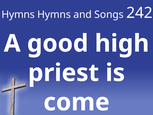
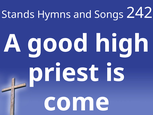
Hymns: Hymns -> Stands (18, 15)
